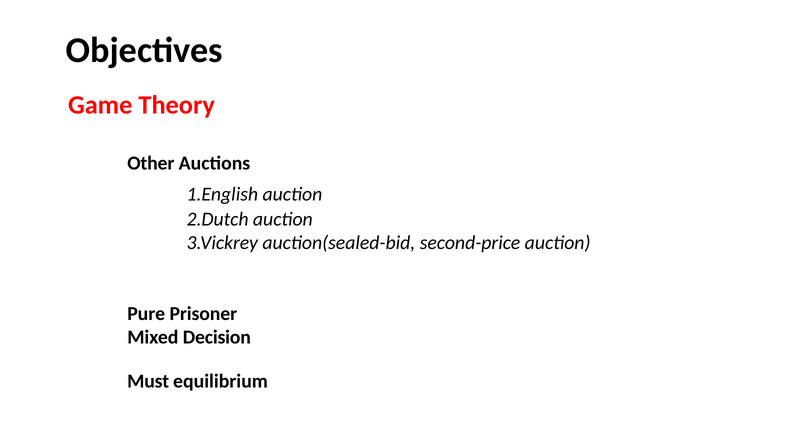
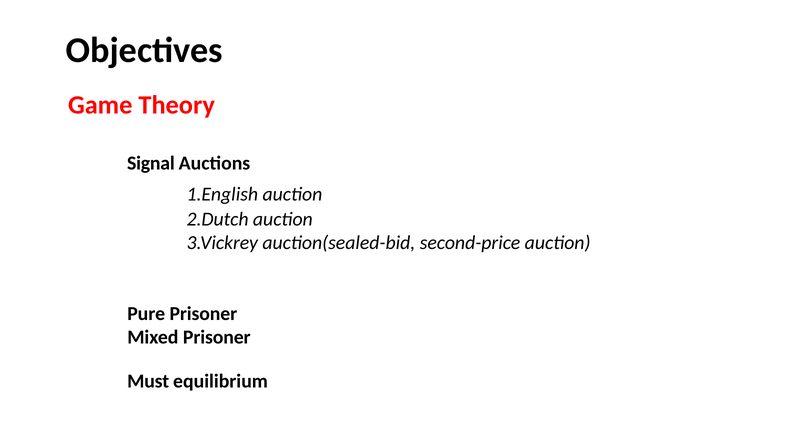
Other: Other -> Signal (151, 163)
Mixed Decision: Decision -> Prisoner (217, 338)
